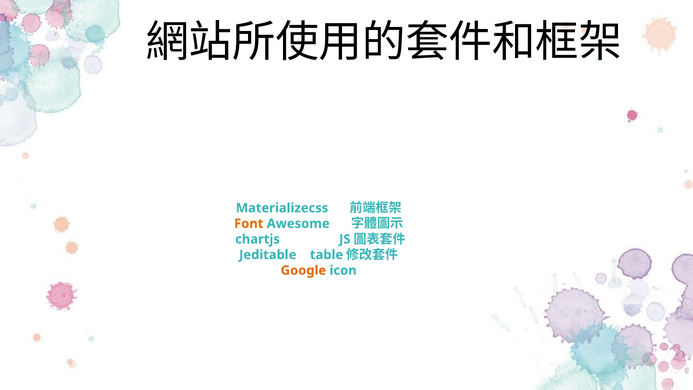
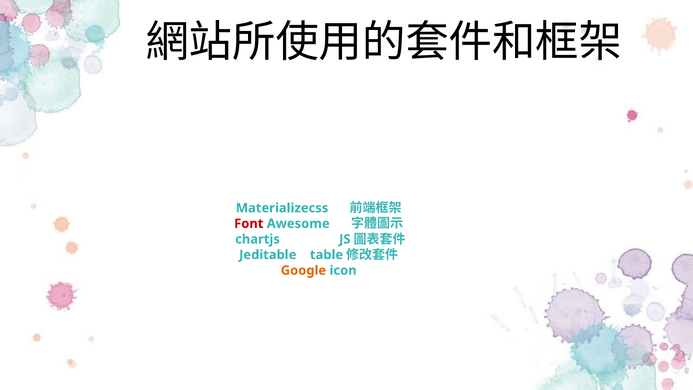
Font colour: orange -> red (249, 224)
